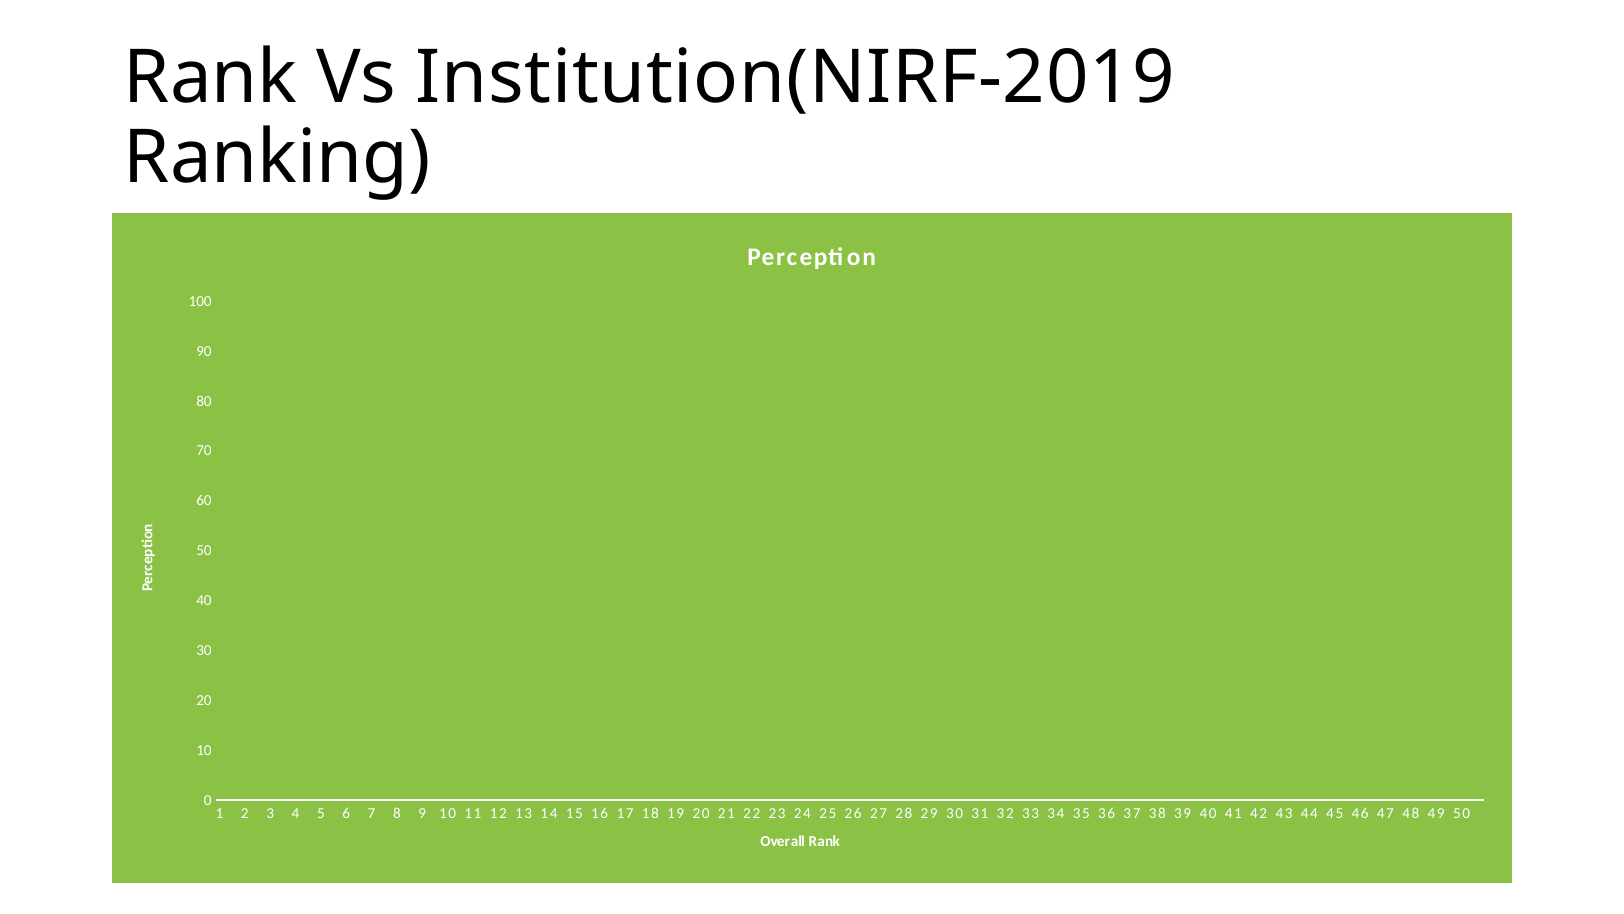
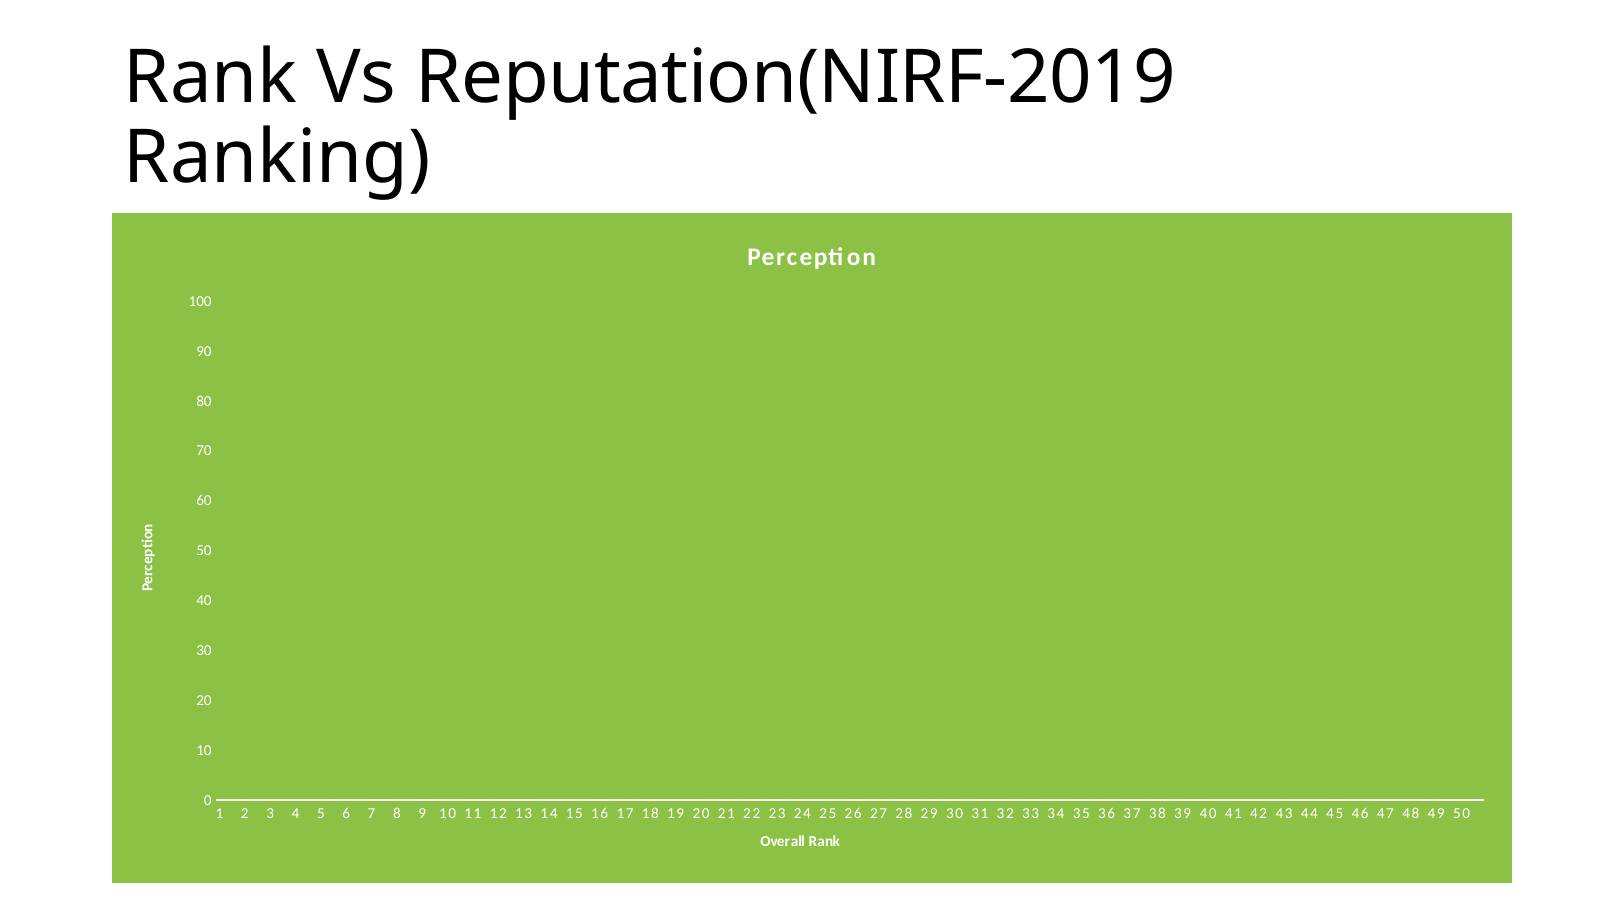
Institution(NIRF-2019: Institution(NIRF-2019 -> Reputation(NIRF-2019 (796, 78)
